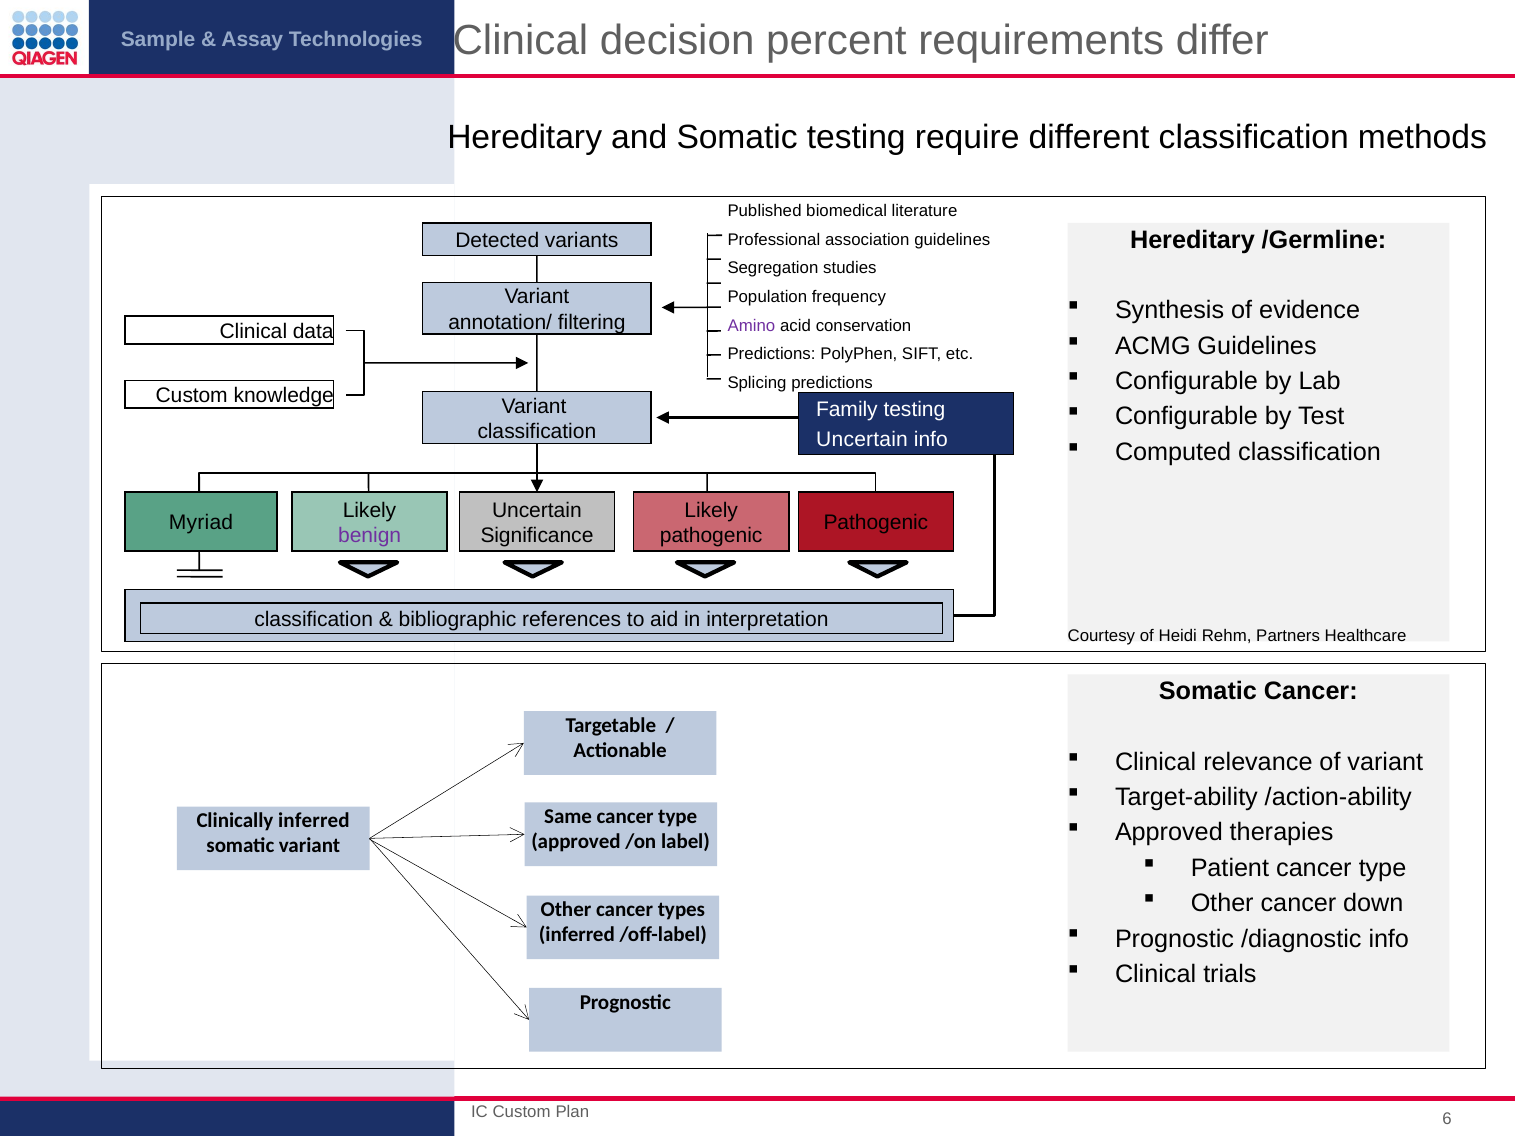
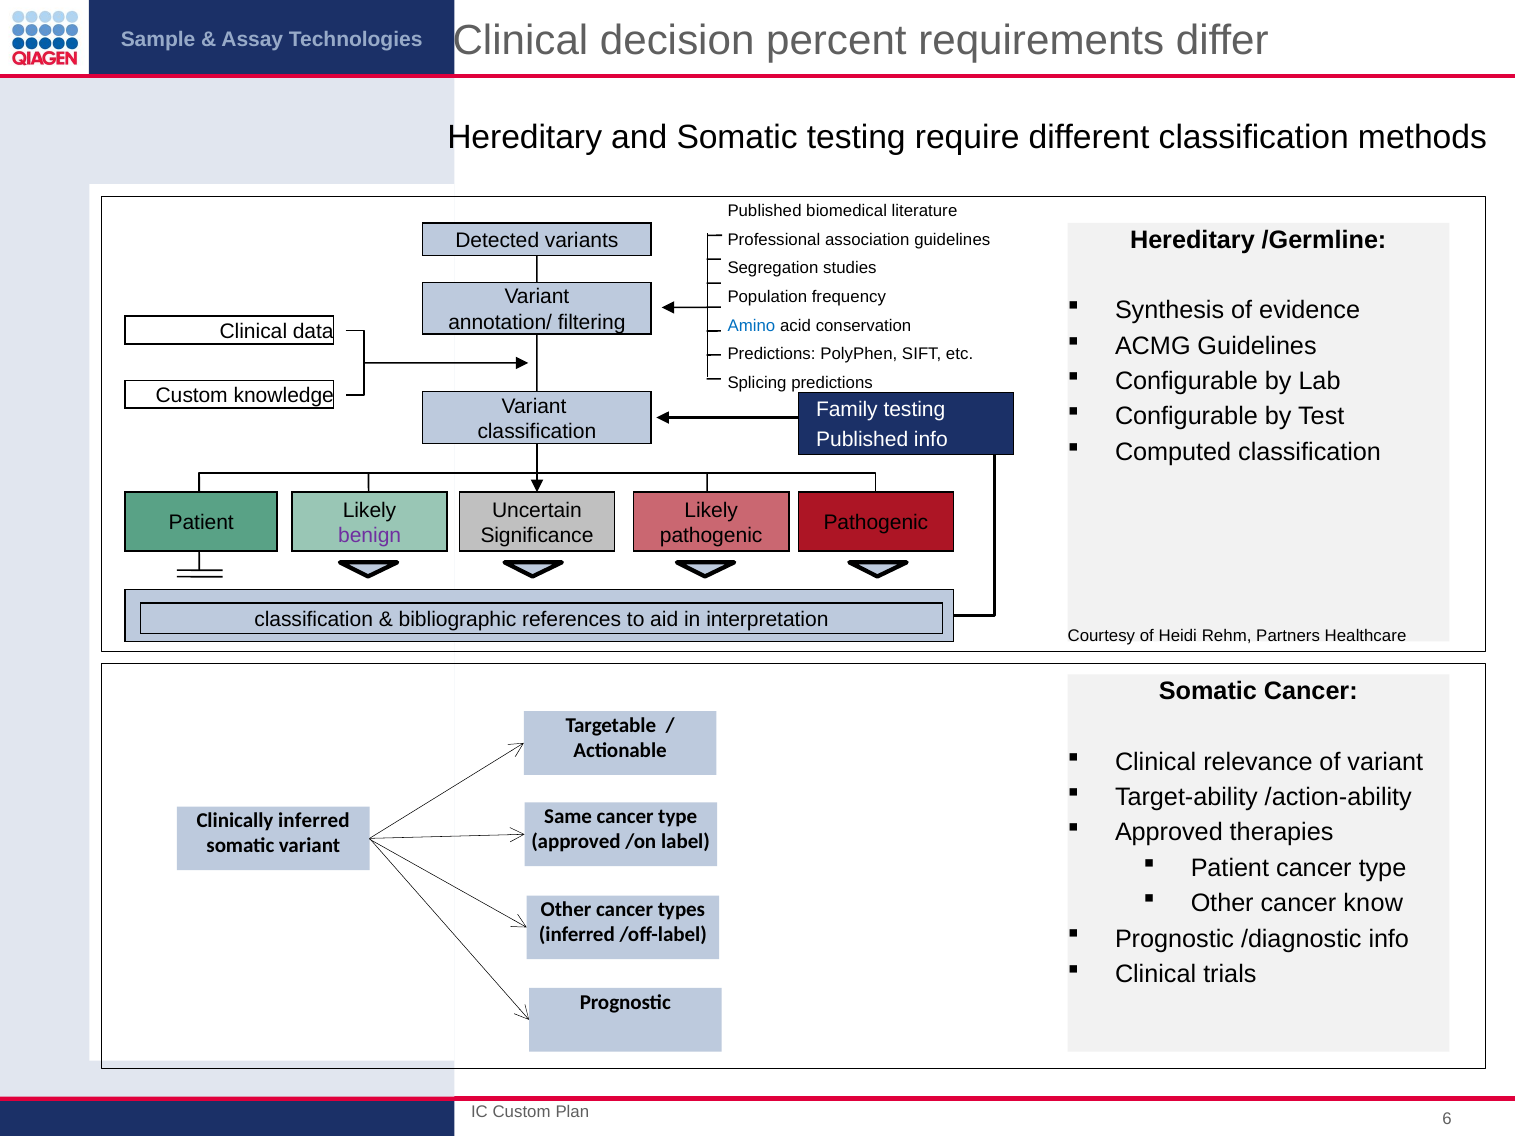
Amino colour: purple -> blue (751, 326)
Uncertain: Uncertain -> Published (862, 440)
Myriad: Myriad -> Patient (201, 523)
down: down -> know (1373, 904)
